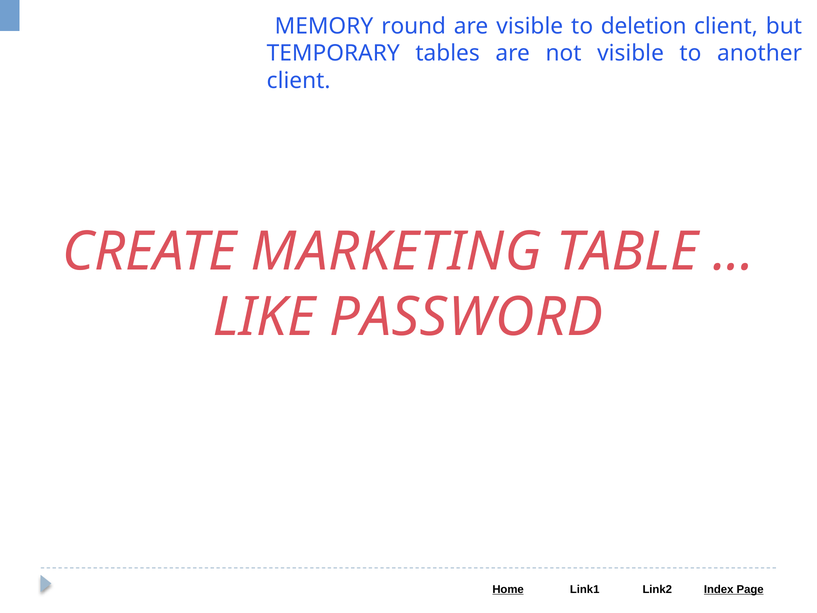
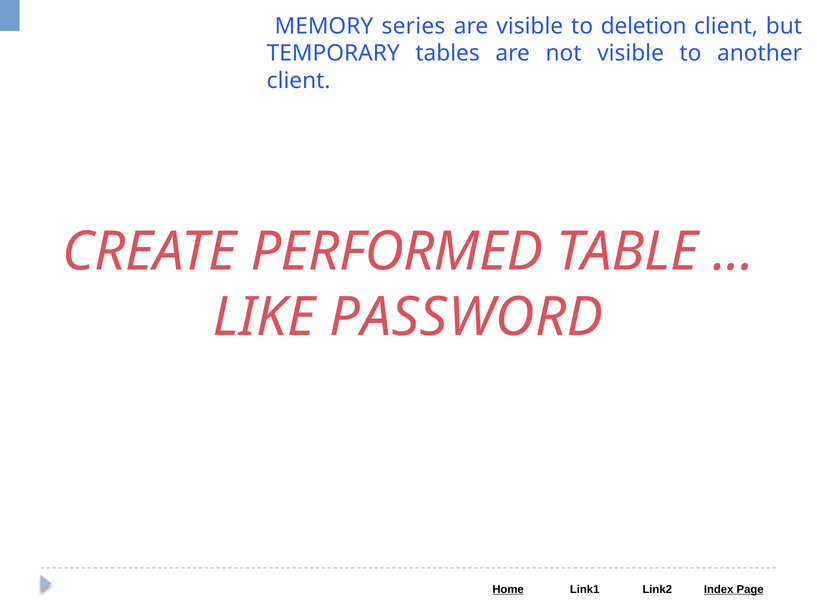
round: round -> series (413, 26)
MARKETING: MARKETING -> PERFORMED (397, 252)
